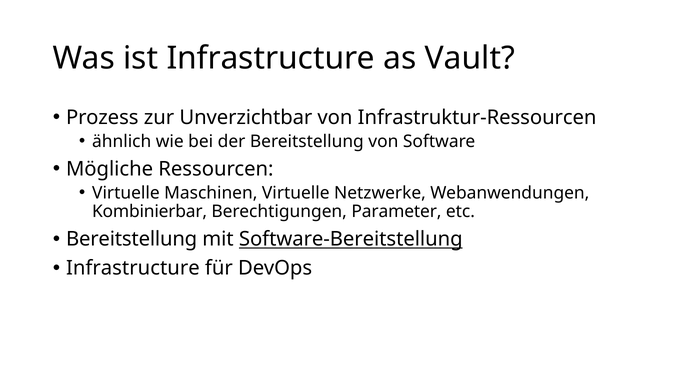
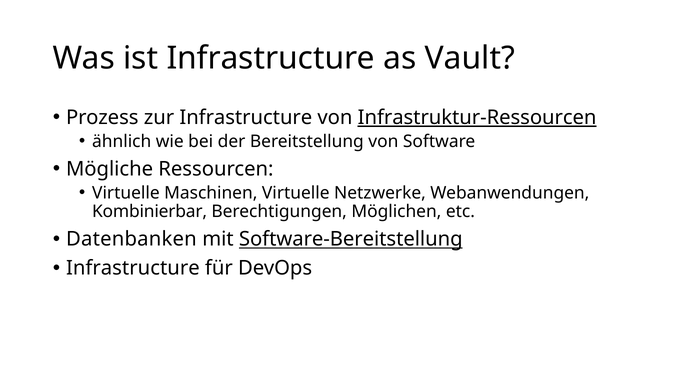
zur Unverzichtbar: Unverzichtbar -> Infrastructure (246, 117)
Infrastruktur-Ressourcen underline: none -> present (477, 117)
Parameter: Parameter -> Möglichen (396, 212)
Bereitstellung: Bereitstellung -> Datenbanken (131, 239)
